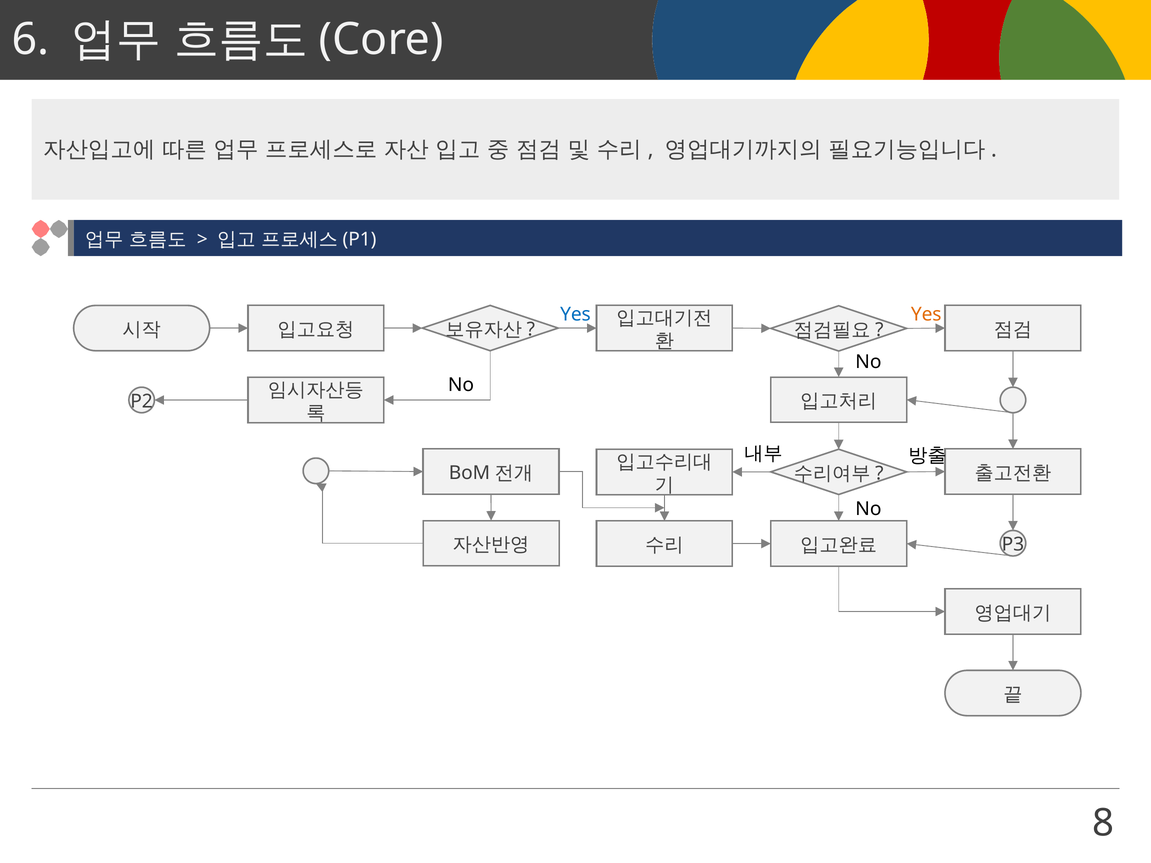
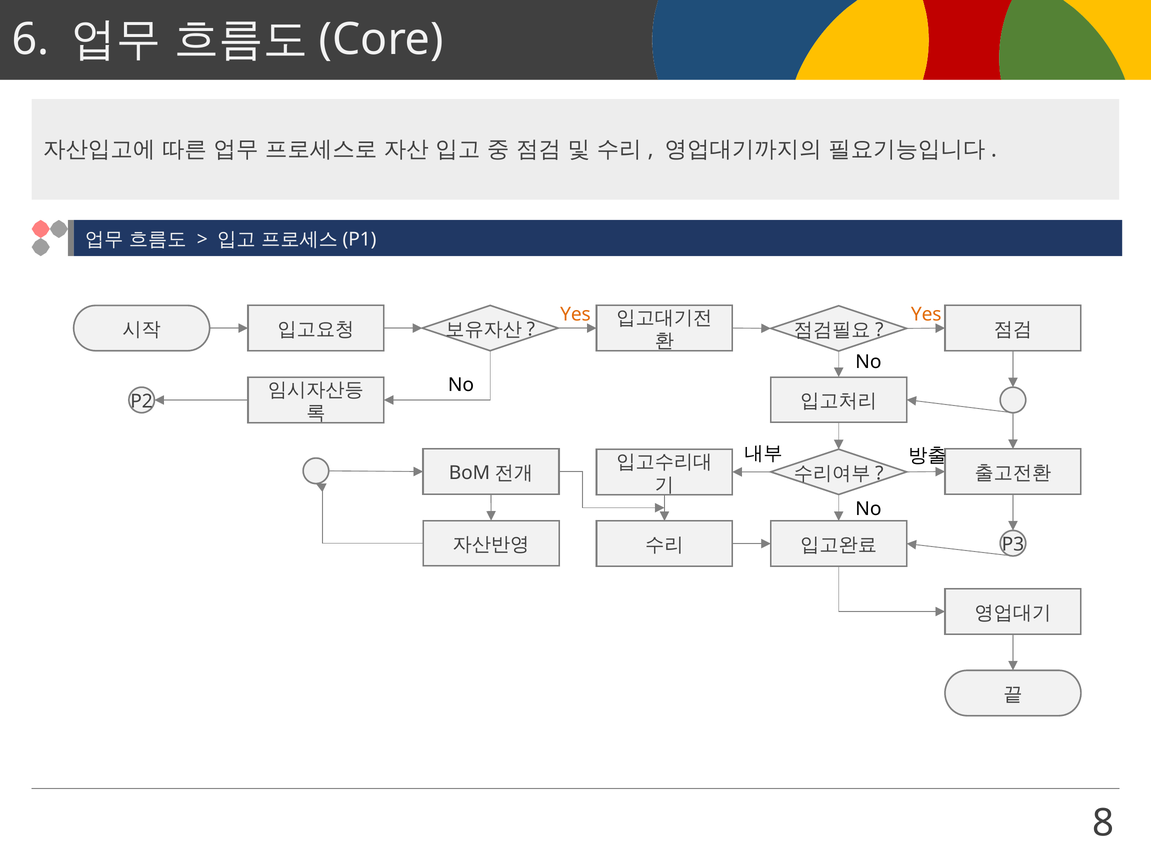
Yes colour: blue -> orange (575, 315)
